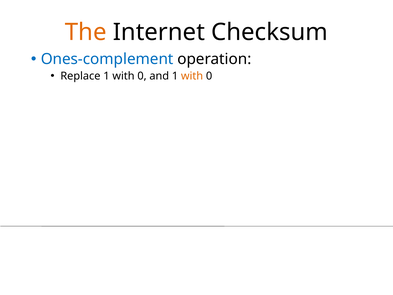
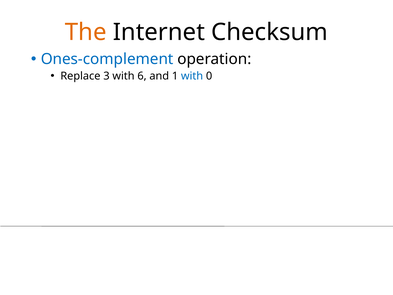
Replace 1: 1 -> 3 (106, 76)
0: 0 -> 6 (142, 76)
with colour: orange -> blue (192, 76)
